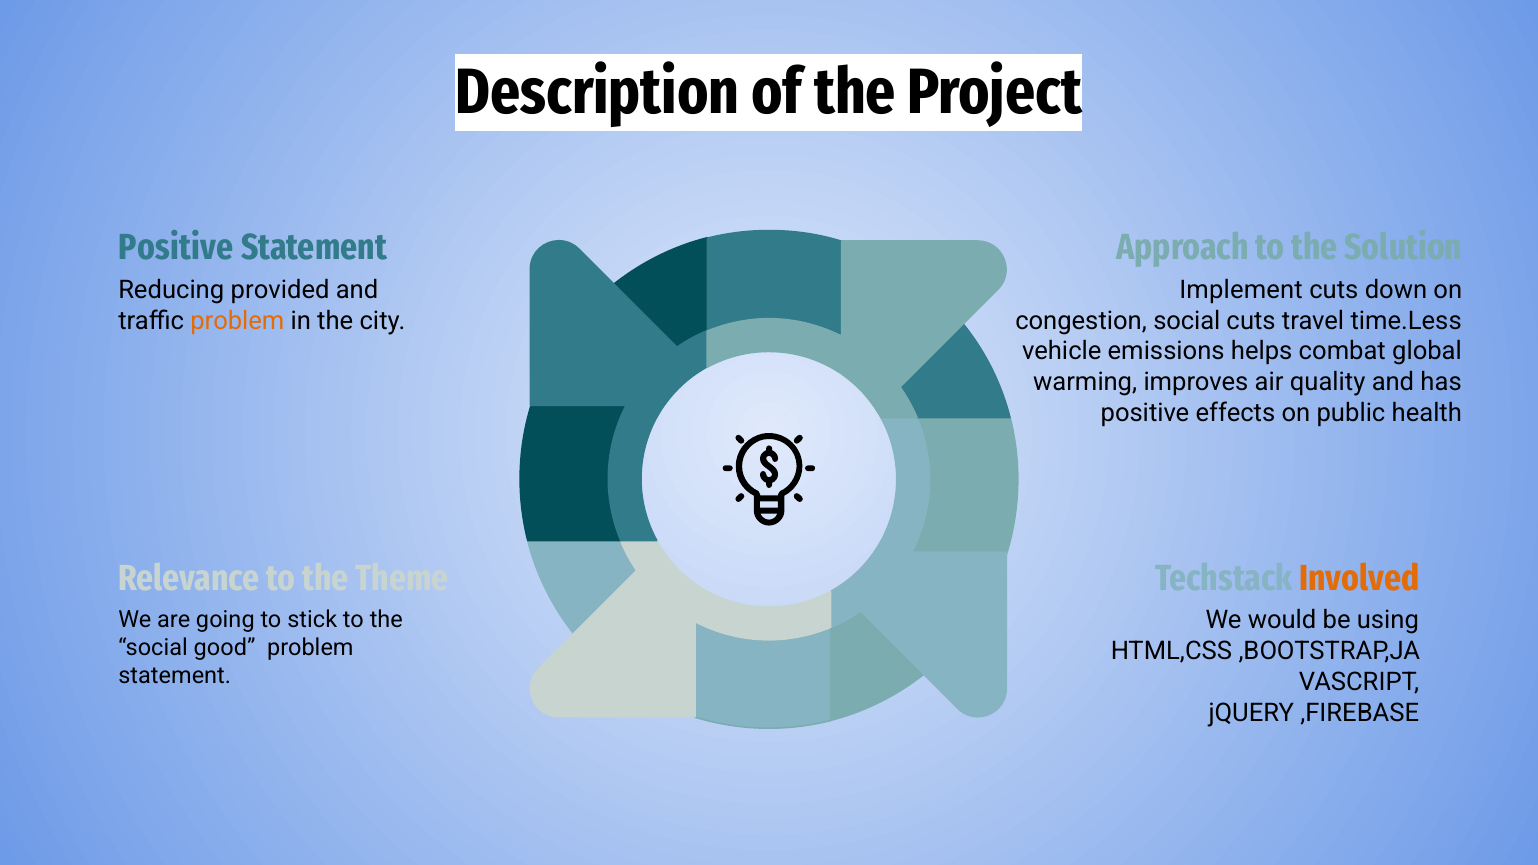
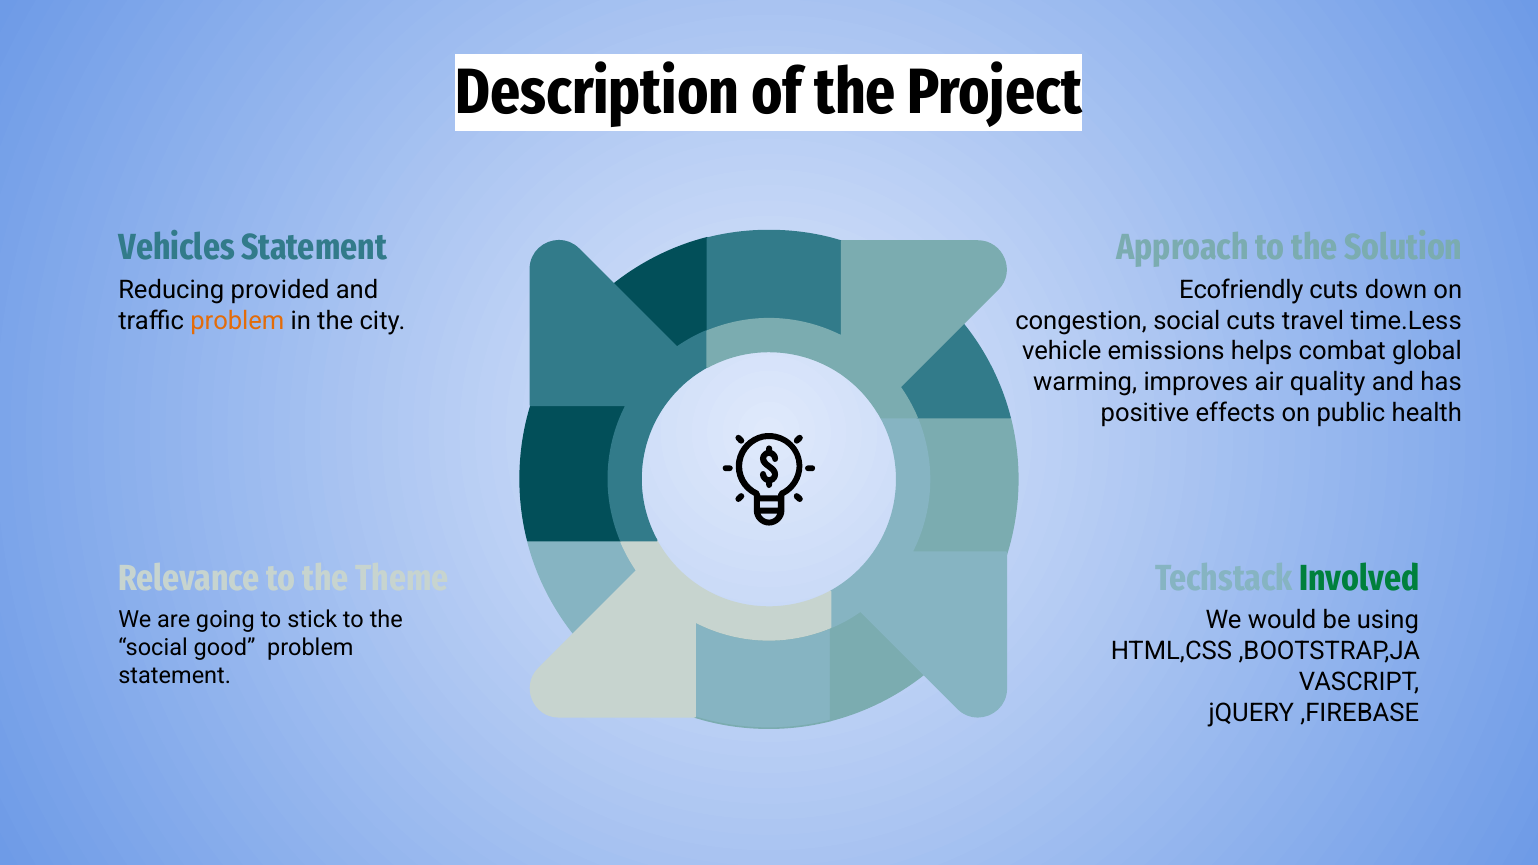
Positive: Positive -> Vehicles (177, 248)
Implement: Implement -> Ecofriendly (1241, 290)
Involved colour: orange -> green (1360, 578)
